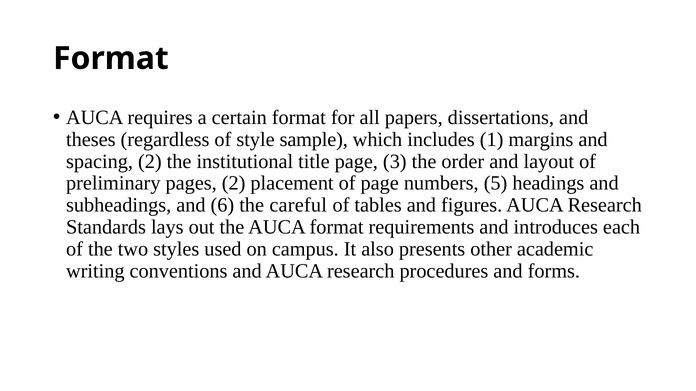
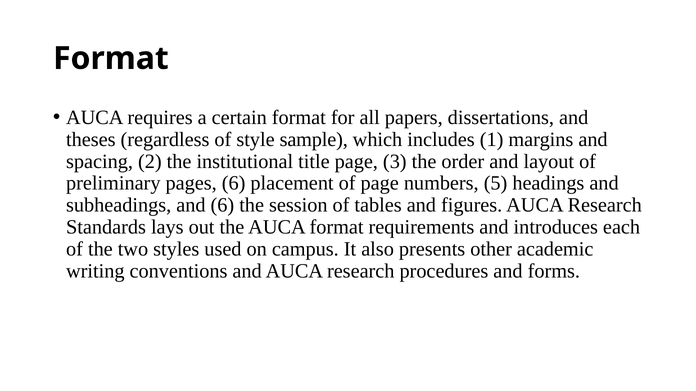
pages 2: 2 -> 6 (234, 183)
careful: careful -> session (298, 205)
